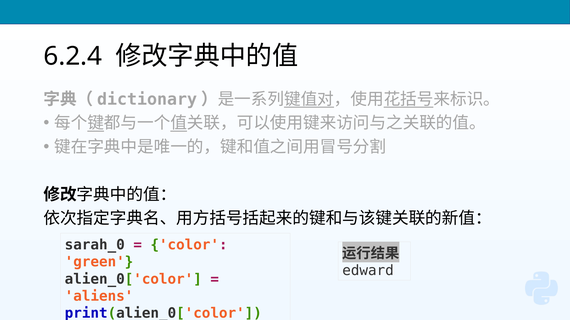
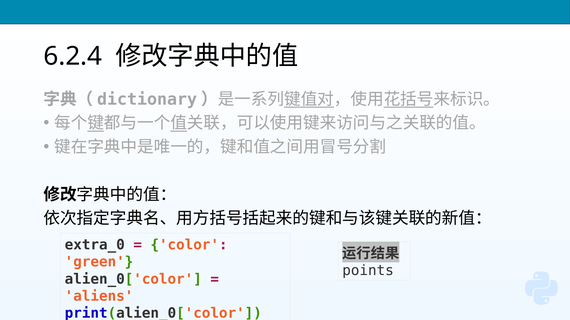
sarah_0: sarah_0 -> extra_0 (95, 245)
edward: edward -> points (368, 271)
